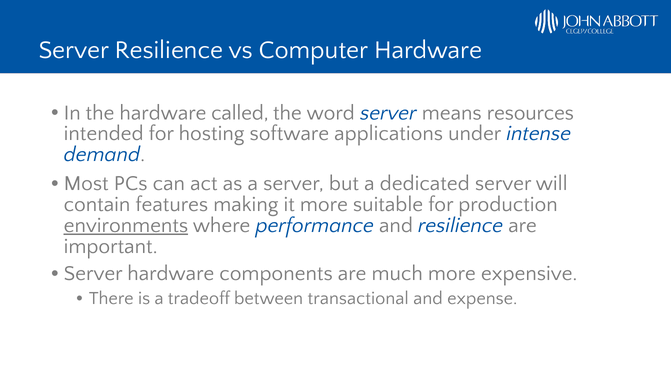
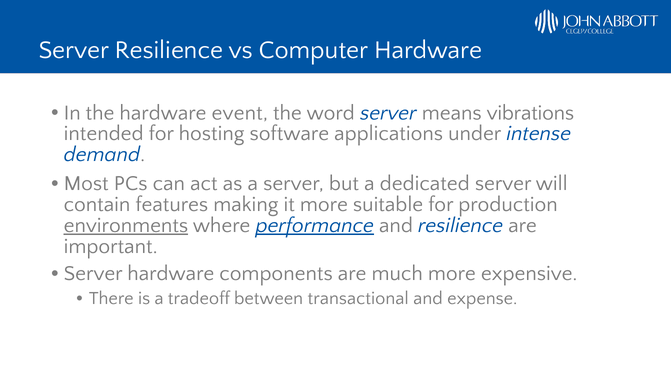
called: called -> event (240, 113)
resources: resources -> vibrations (530, 113)
performance underline: none -> present (315, 225)
